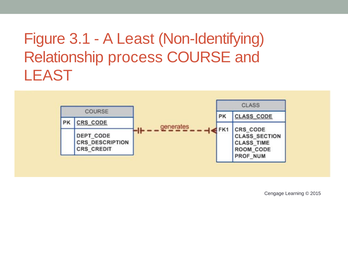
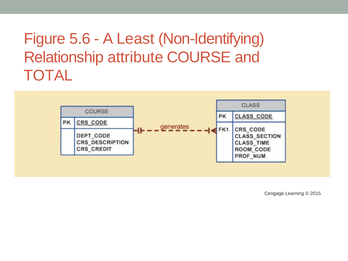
3.1: 3.1 -> 5.6 (80, 39)
process: process -> attribute (135, 57)
LEAST: LEAST -> TOTAL (48, 76)
